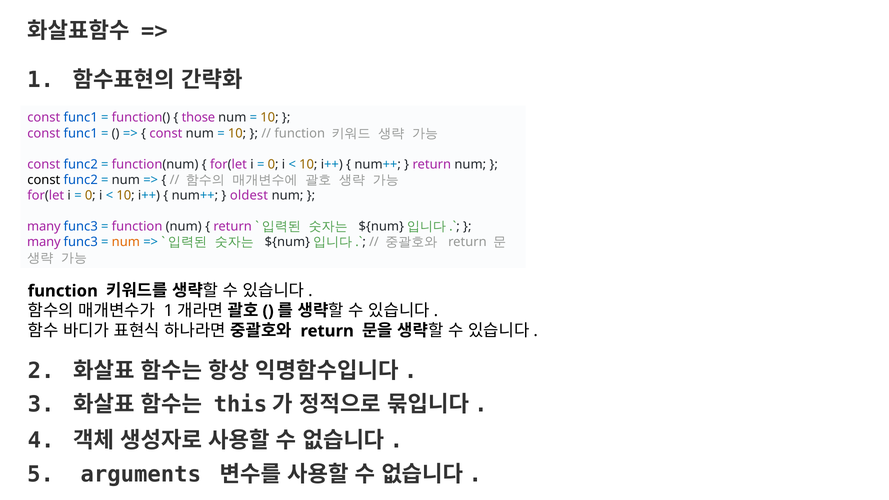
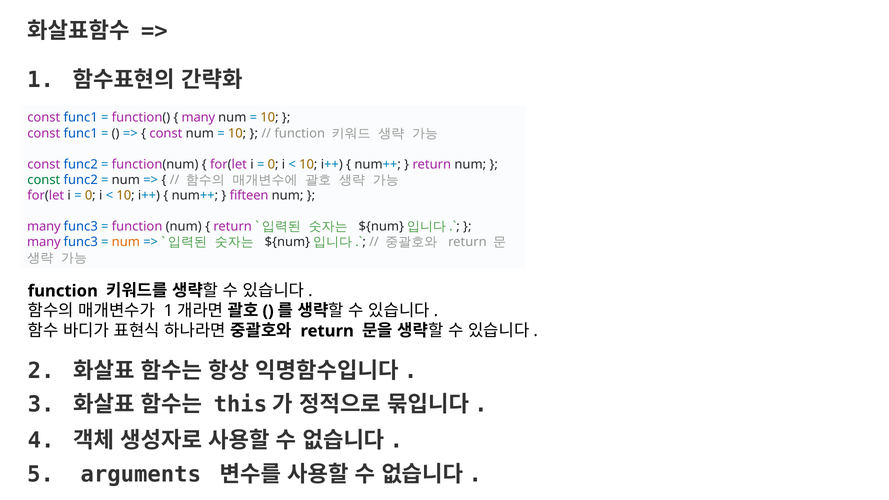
those: those -> many (198, 118)
const colour: black -> green (44, 180)
oldest: oldest -> fifteen (249, 196)
